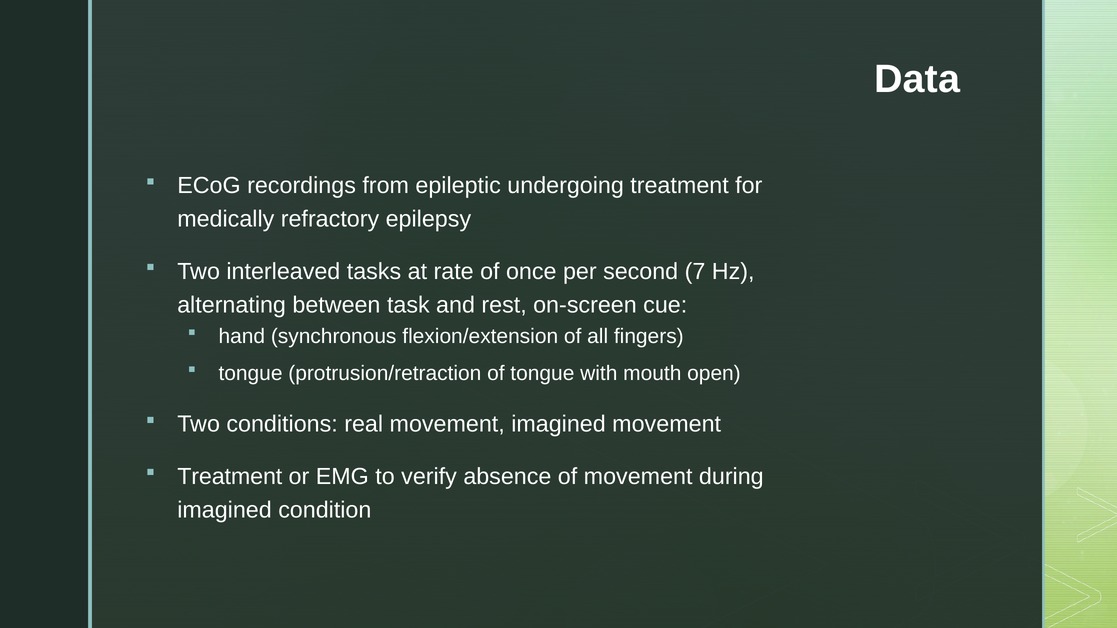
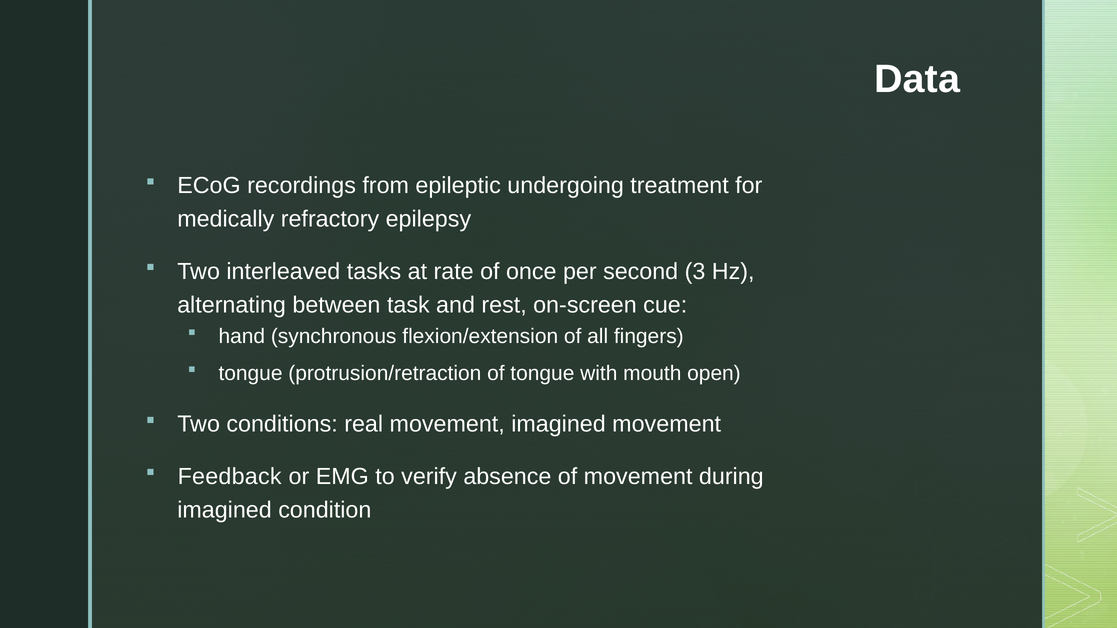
7: 7 -> 3 (695, 272)
Treatment: Treatment -> Feedback (230, 477)
